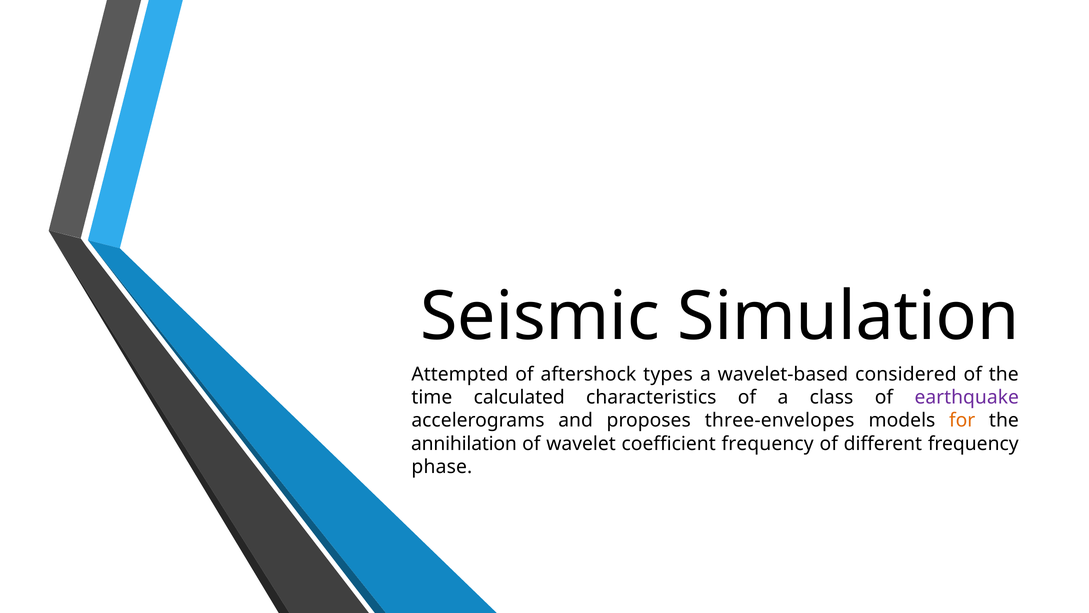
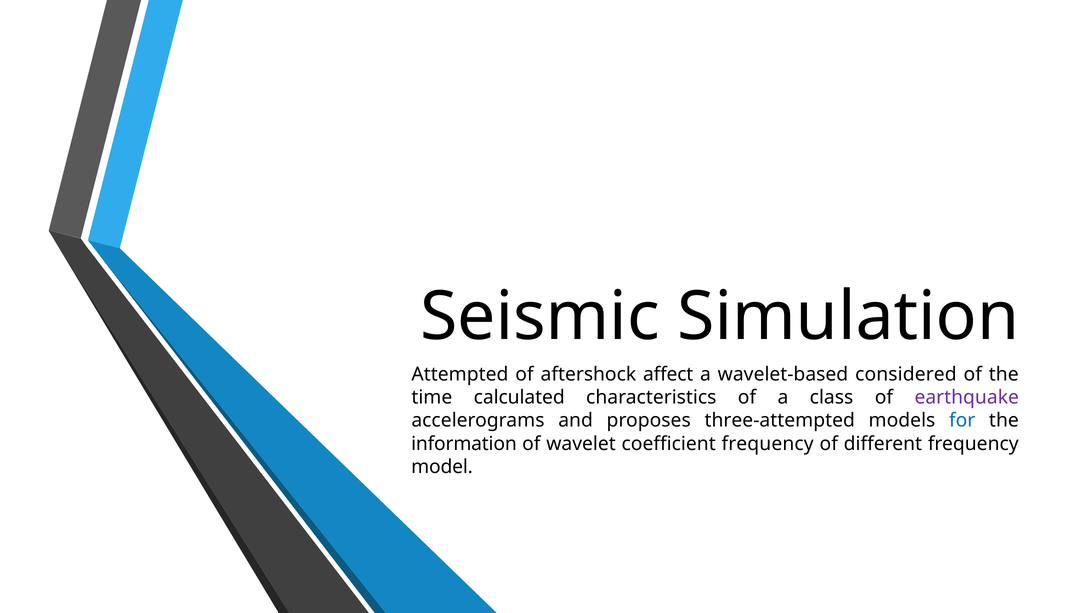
types: types -> affect (668, 374)
three-envelopes: three-envelopes -> three-attempted (780, 420)
for colour: orange -> blue (962, 420)
annihilation: annihilation -> information (464, 443)
phase: phase -> model (442, 467)
